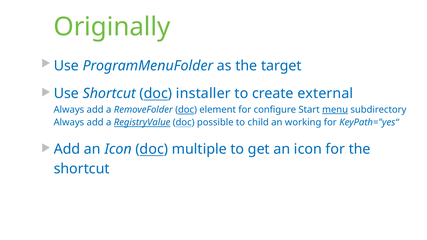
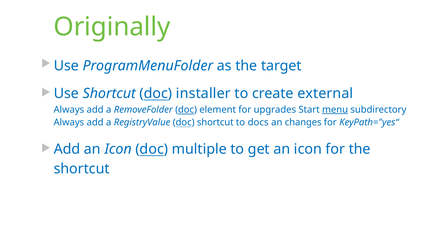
configure: configure -> upgrades (275, 110)
RegistryValue underline: present -> none (142, 123)
doc possible: possible -> shortcut (215, 123)
child: child -> docs (258, 123)
working: working -> changes (303, 123)
